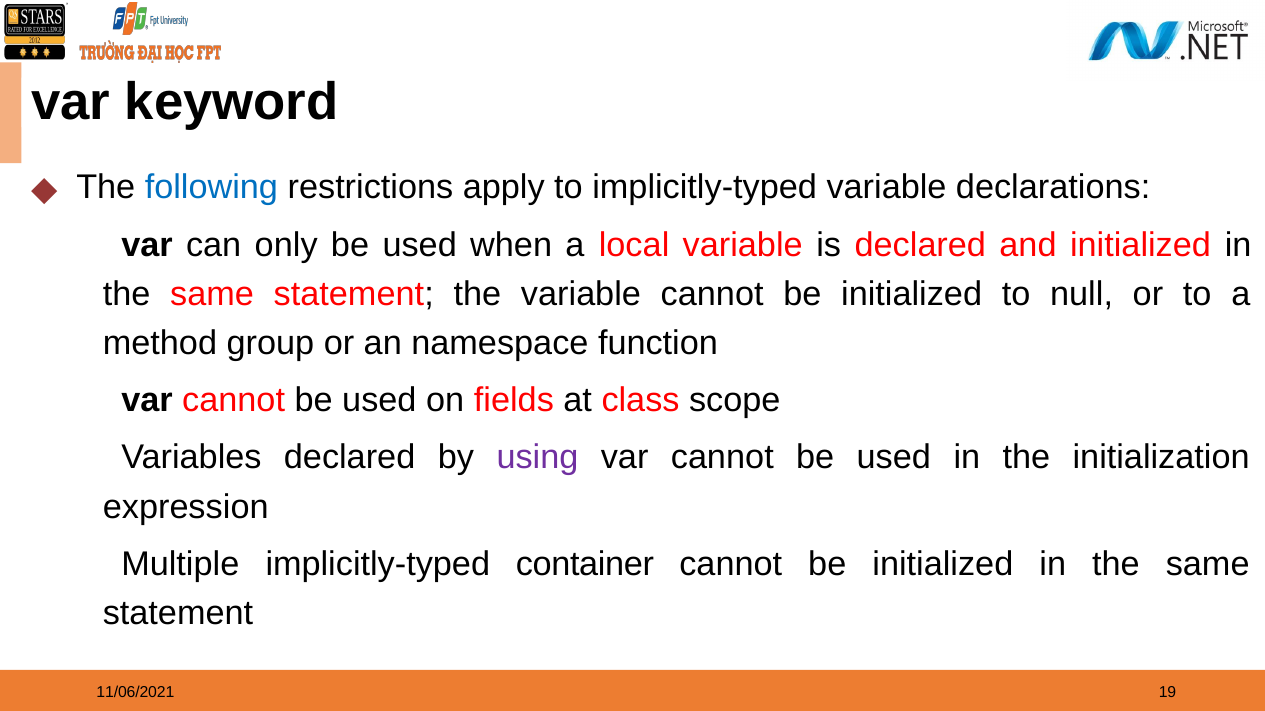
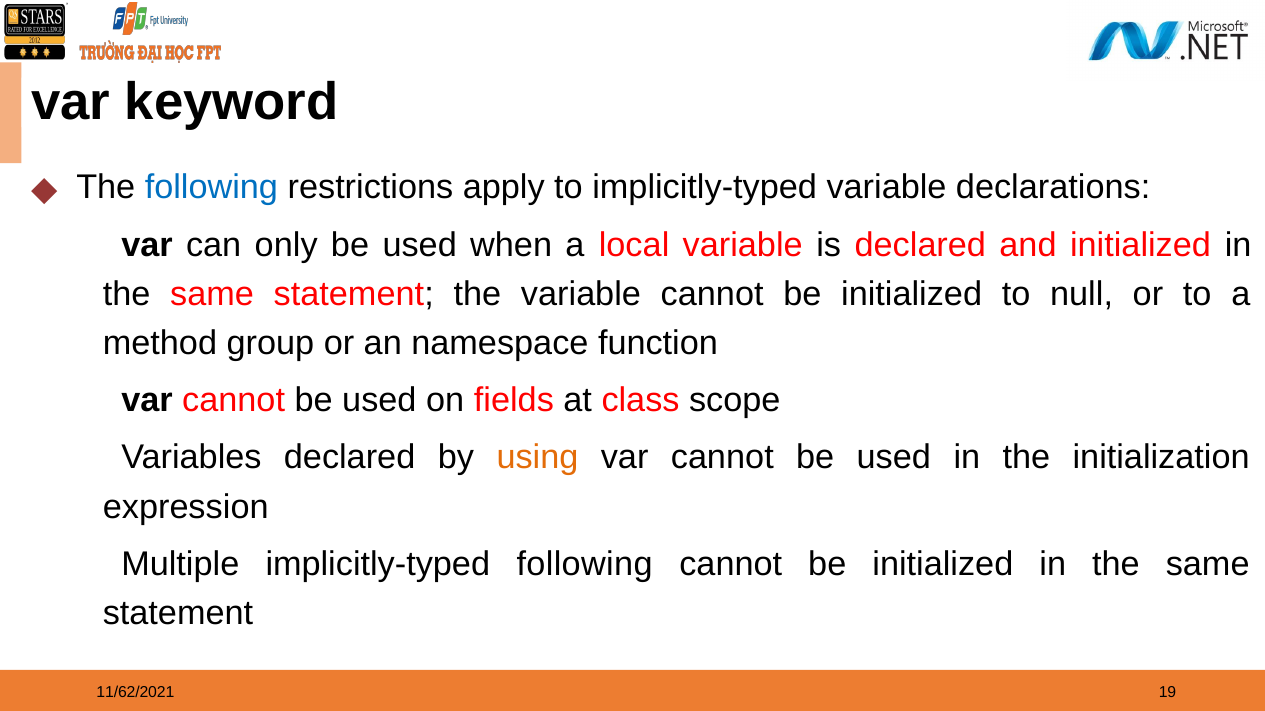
using colour: purple -> orange (537, 458)
implicitly-typed container: container -> following (585, 565)
11/06/2021: 11/06/2021 -> 11/62/2021 (135, 692)
